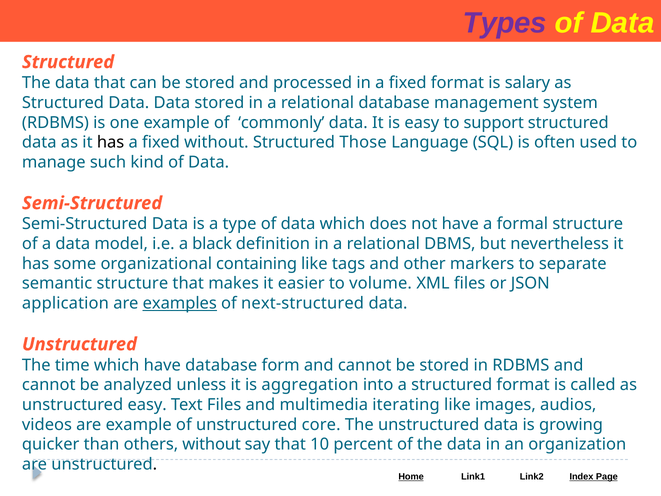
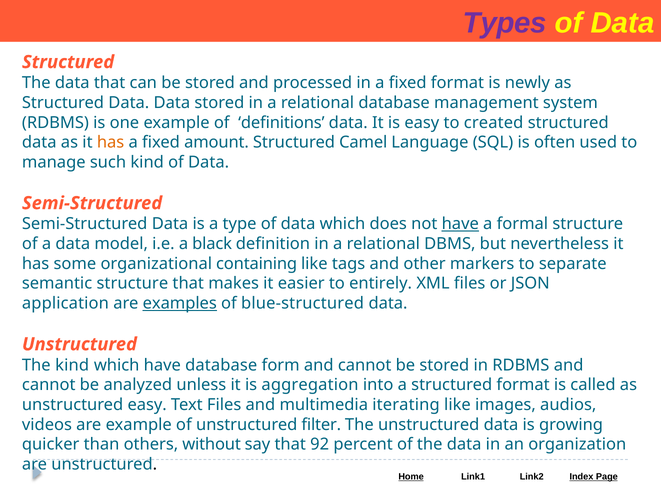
salary: salary -> newly (527, 83)
commonly: commonly -> definitions (281, 123)
support: support -> created (494, 123)
has colour: black -> orange (111, 142)
fixed without: without -> amount (217, 142)
Those: Those -> Camel (363, 142)
have underline: none -> present (460, 224)
volume: volume -> entirely (381, 283)
next-structured: next-structured -> blue-structured (303, 303)
The time: time -> kind (72, 365)
core: core -> filter (321, 424)
10: 10 -> 92 (320, 444)
